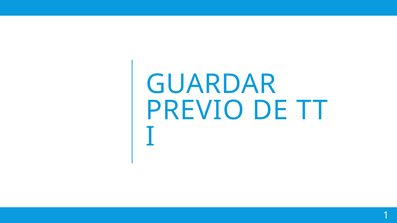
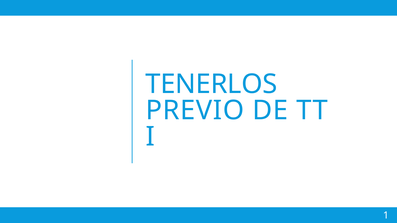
GUARDAR: GUARDAR -> TENERLOS (211, 84)
